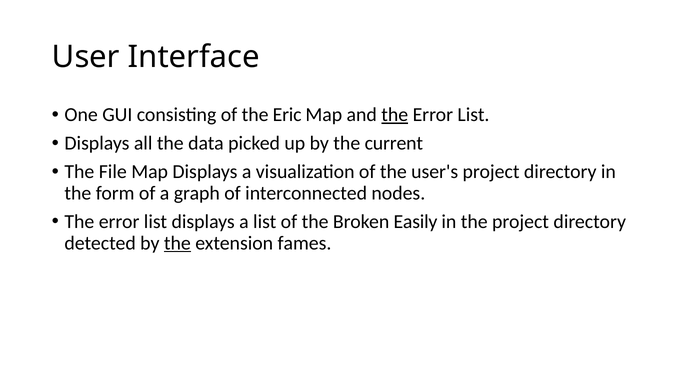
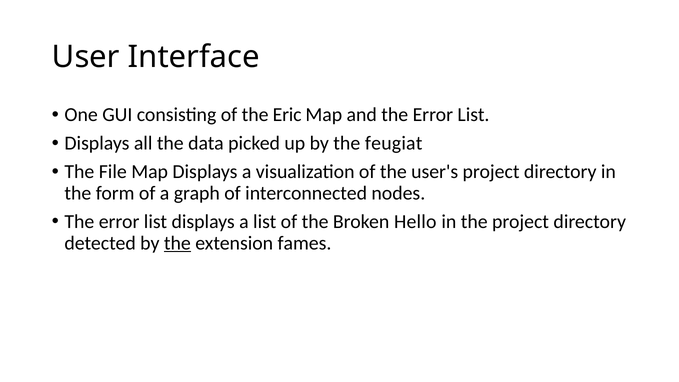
the underline: present -> none (395, 115)
current: current -> feugiat (394, 143)
Easily: Easily -> Hello (415, 222)
